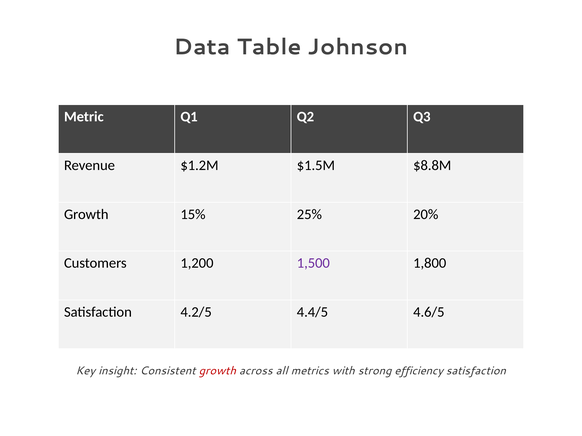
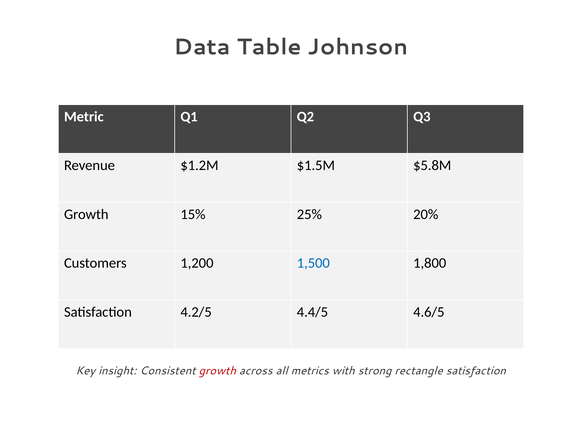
$8.8M: $8.8M -> $5.8M (432, 166)
1,500 colour: purple -> blue (313, 263)
efficiency: efficiency -> rectangle (419, 371)
